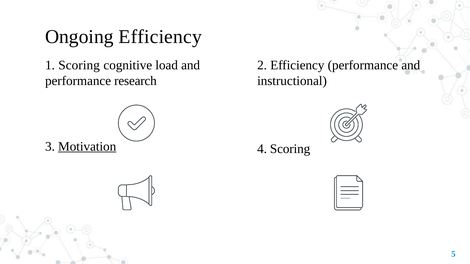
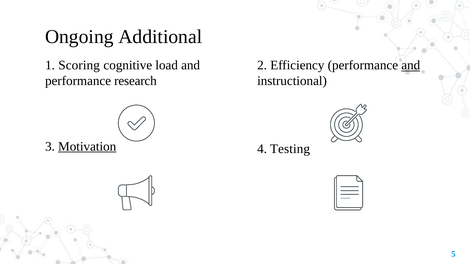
Ongoing Efficiency: Efficiency -> Additional (160, 37)
and underline: none -> present (411, 65)
4 Scoring: Scoring -> Testing (290, 149)
